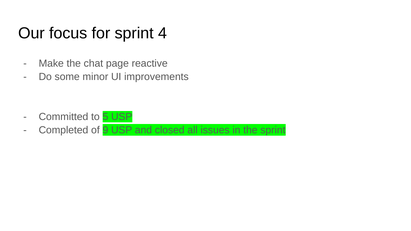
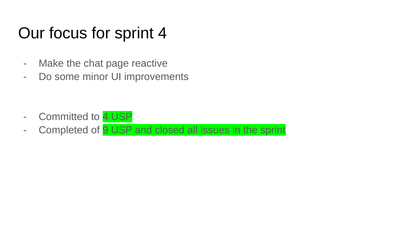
to 5: 5 -> 4 (105, 117)
